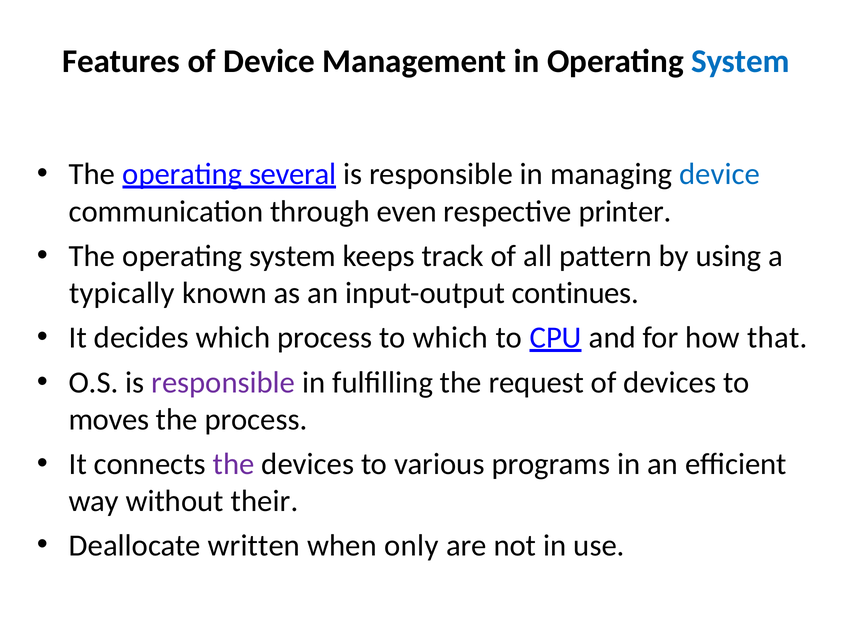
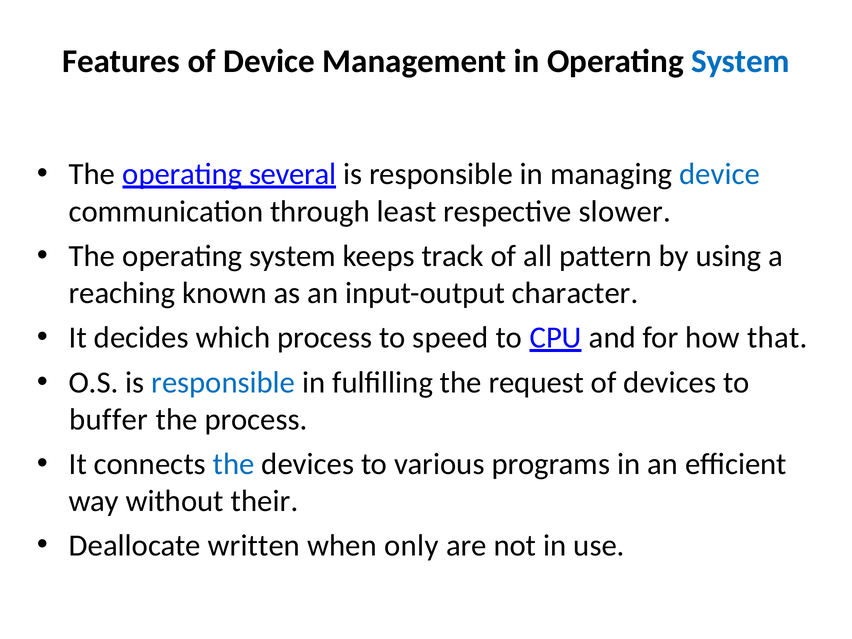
even: even -> least (407, 212)
printer: printer -> slower (625, 212)
typically: typically -> reaching (122, 293)
continues: continues -> character (575, 293)
to which: which -> speed (450, 337)
responsible colour: purple -> blue (223, 383)
moves: moves -> buffer (109, 420)
the colour: purple -> blue (234, 464)
